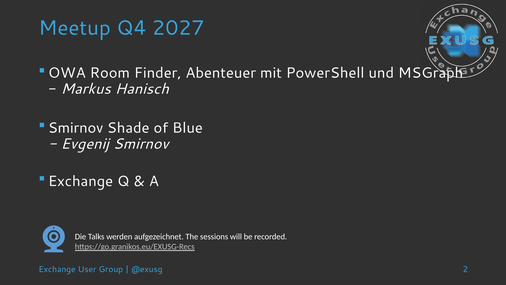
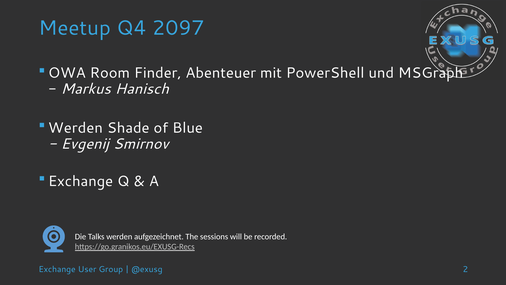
2027: 2027 -> 2097 (178, 28)
Smirnov: Smirnov -> Werden (75, 128)
